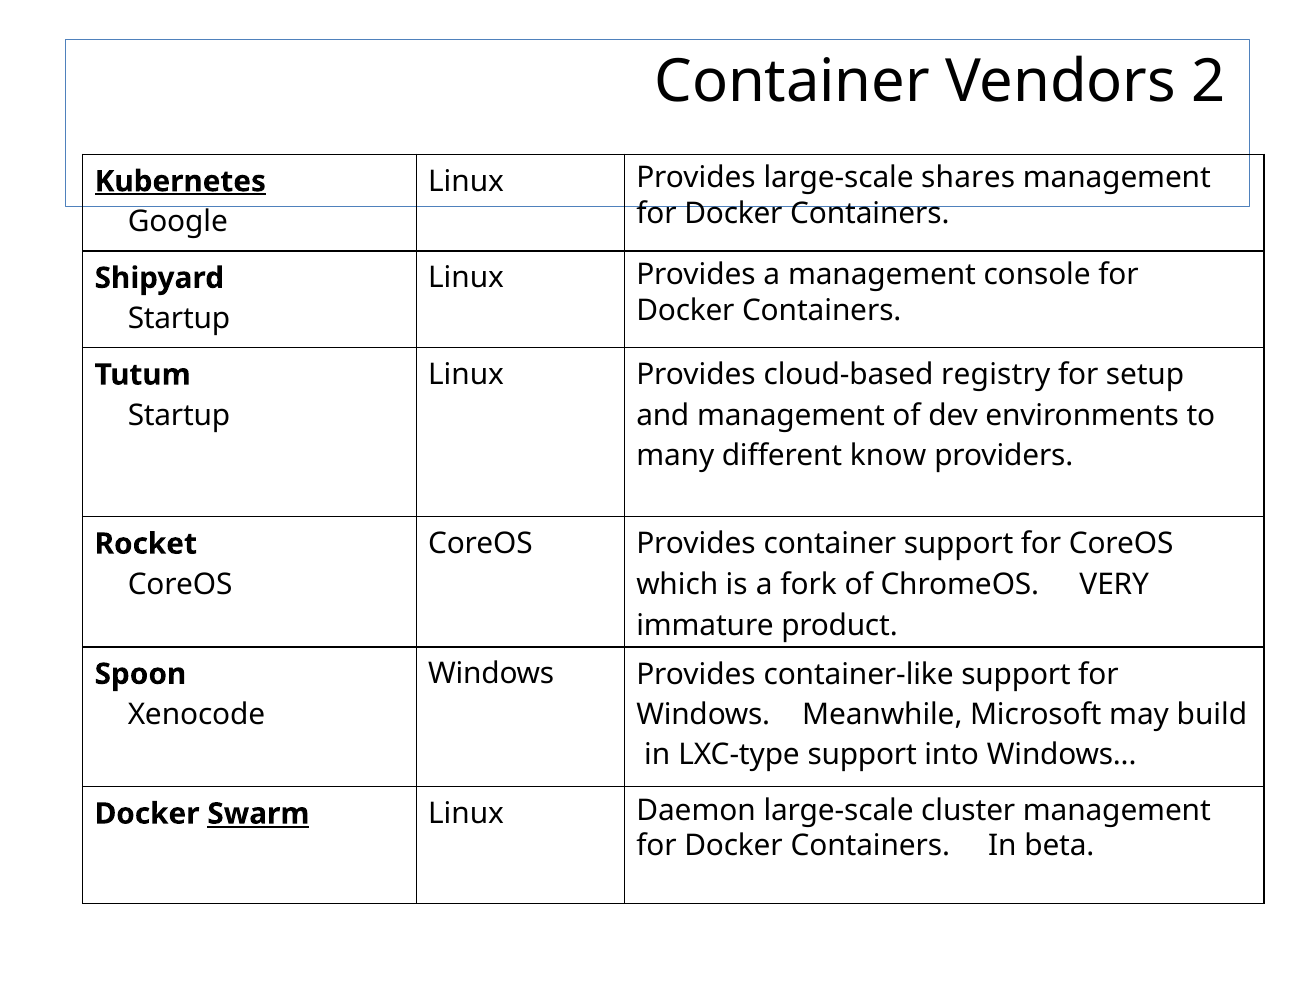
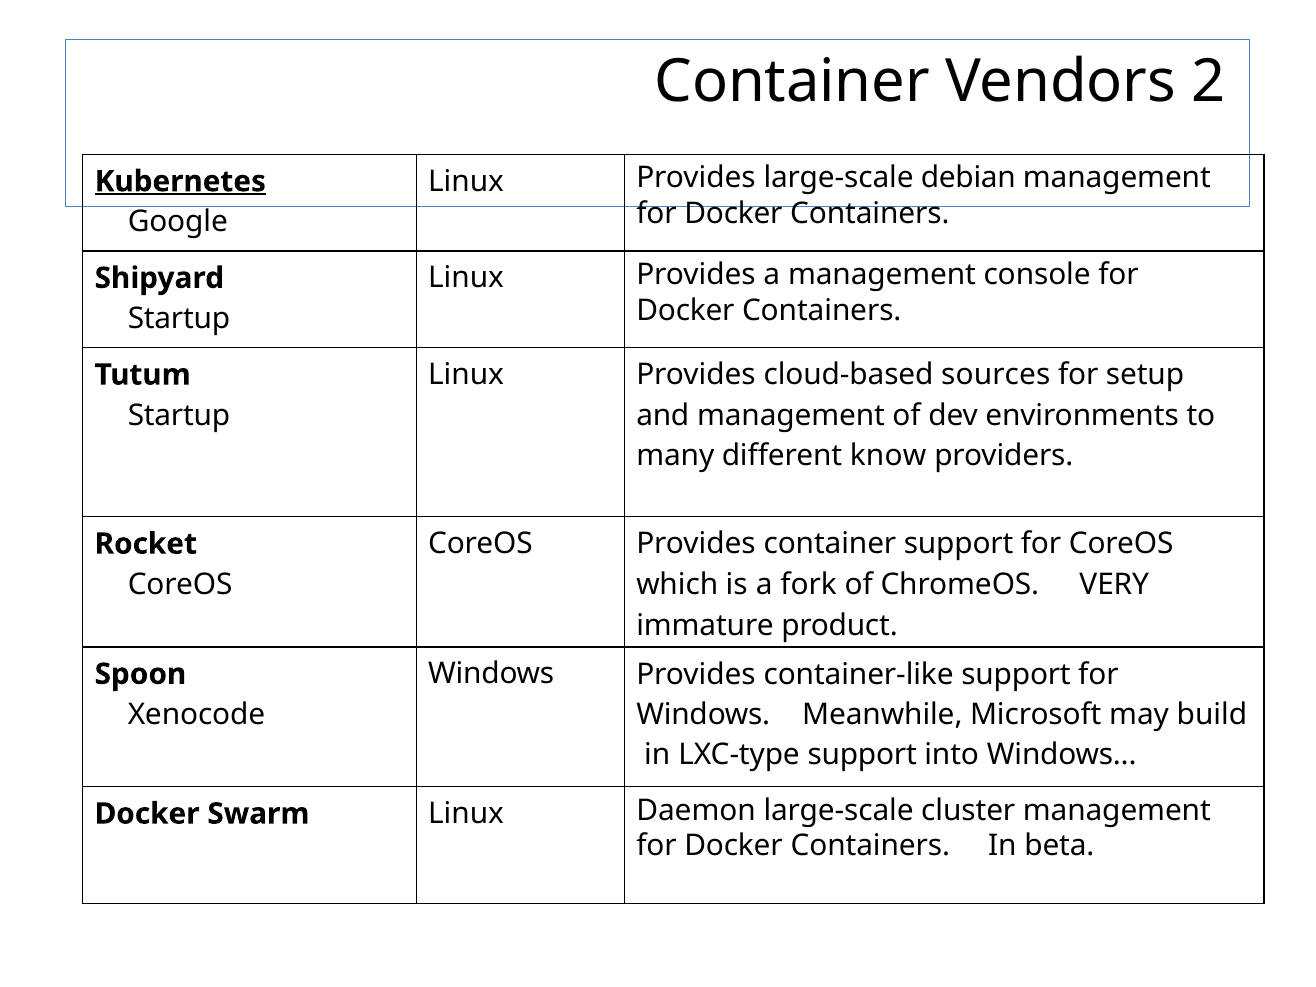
shares: shares -> debian (968, 178)
registry: registry -> sources (996, 375)
Swarm underline: present -> none (258, 814)
